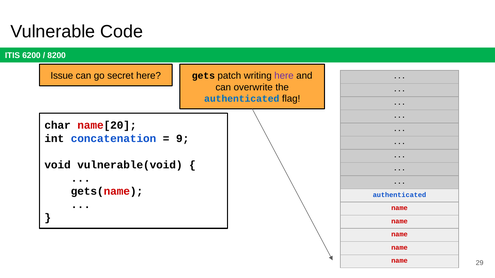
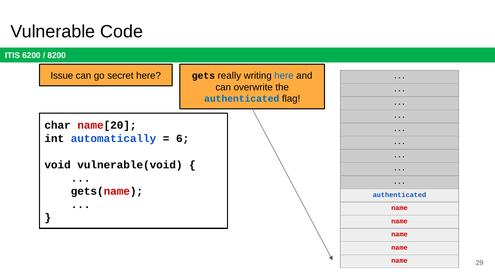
patch: patch -> really (229, 76)
here colour: purple -> blue (284, 76)
concatenation: concatenation -> automatically (114, 139)
9: 9 -> 6 (183, 139)
